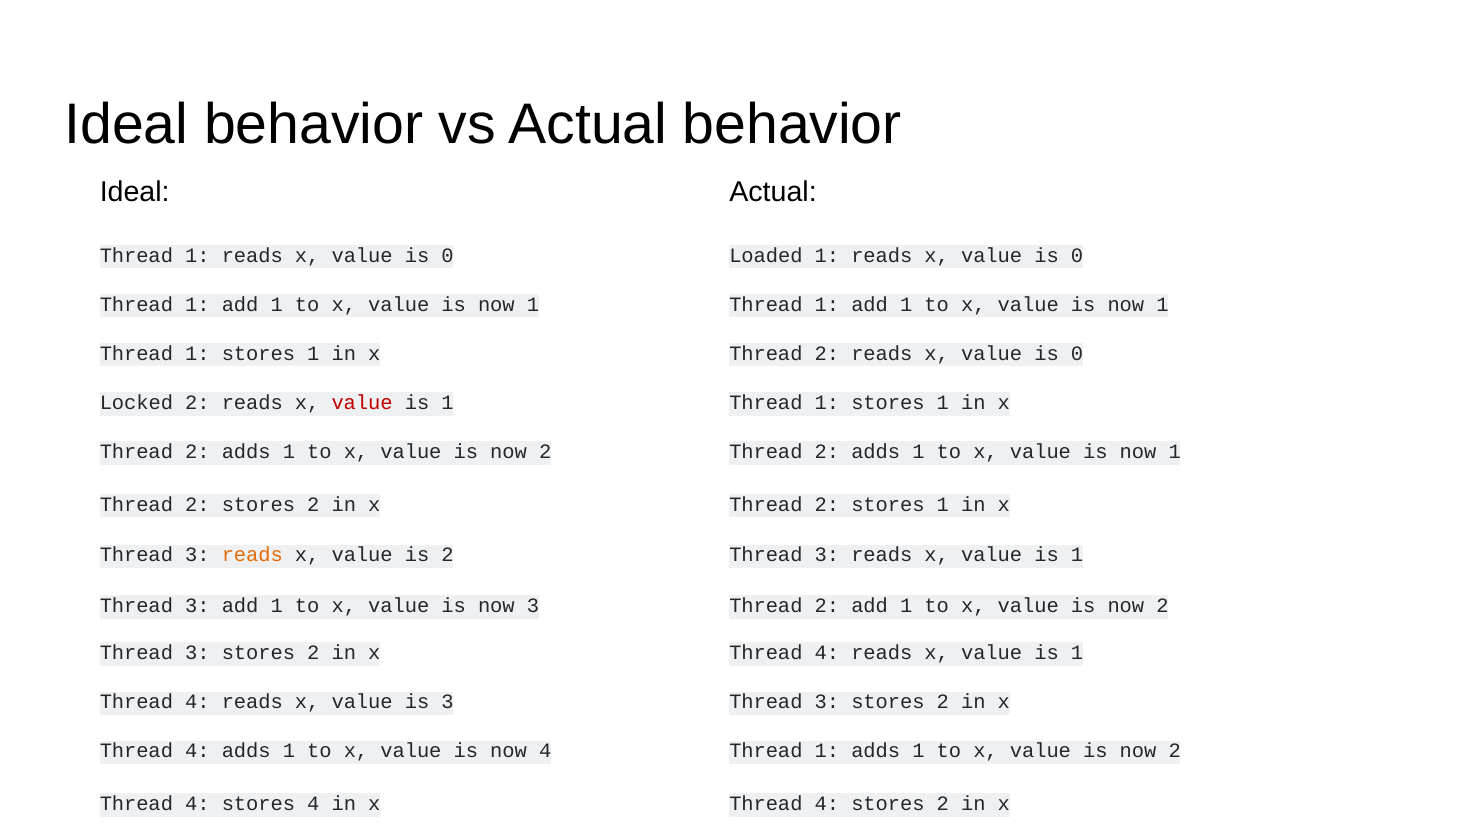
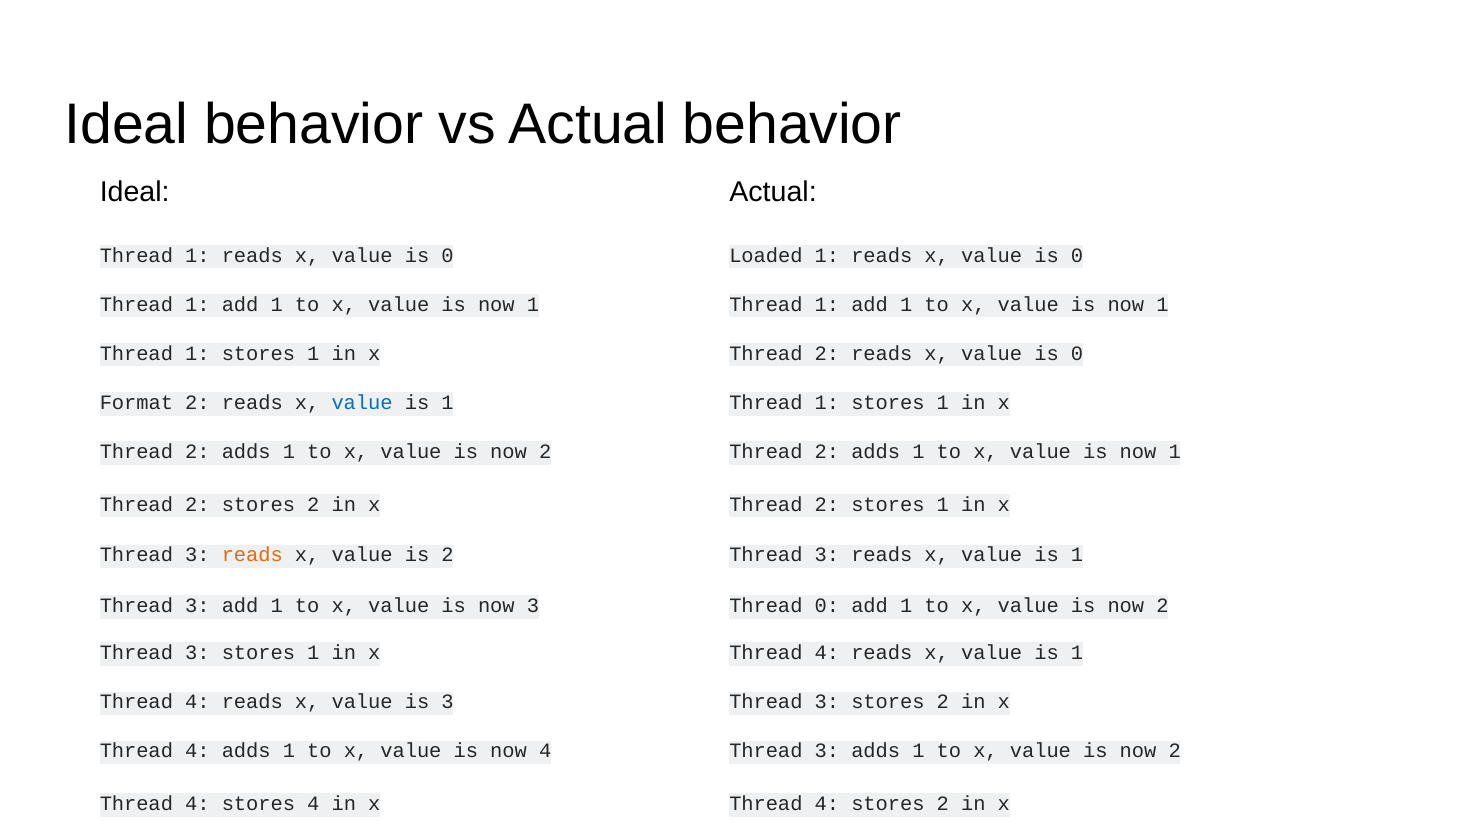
Locked: Locked -> Format (136, 403)
value colour: red -> blue (362, 403)
2: 2 -> 0 (827, 606)
2: 2 -> 1 (313, 653)
1: 1 -> 3 (827, 751)
